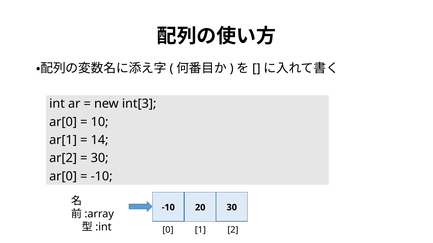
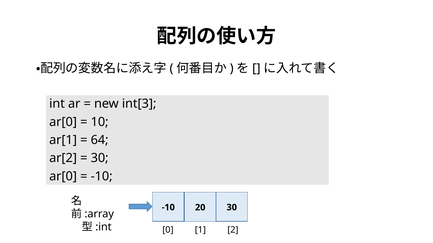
14: 14 -> 64 (100, 140)
